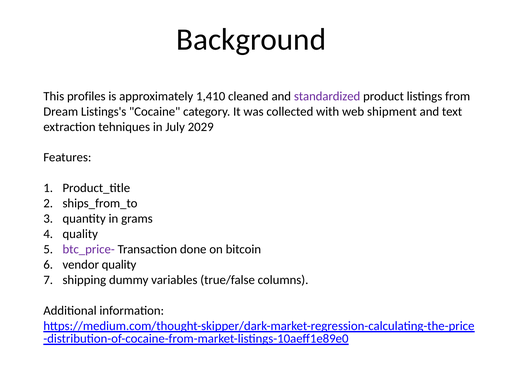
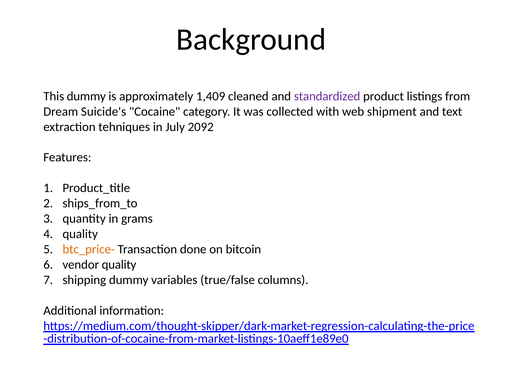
This profiles: profiles -> dummy (86, 96)
1,410: 1,410 -> 1,409 (211, 96)
Listings's: Listings's -> Suicide's (104, 112)
2029: 2029 -> 2092 (201, 127)
btc_price- colour: purple -> orange (89, 250)
